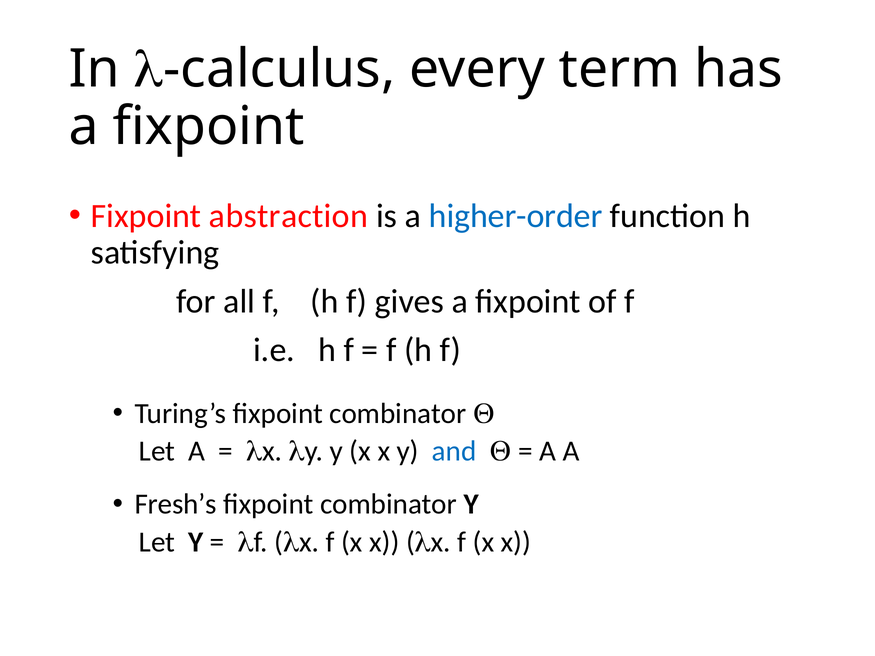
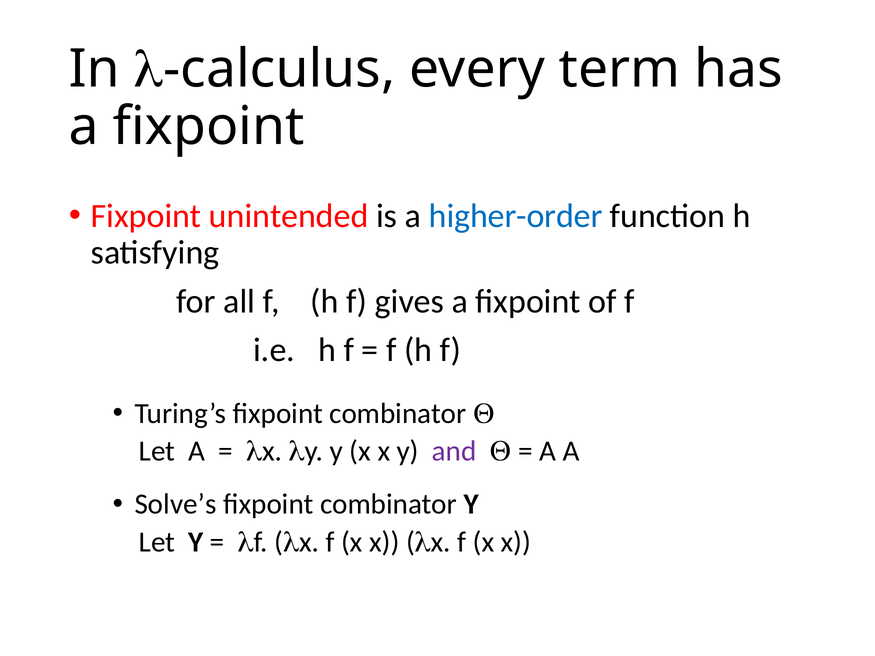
abstraction: abstraction -> unintended (289, 216)
and colour: blue -> purple (454, 451)
Fresh’s: Fresh’s -> Solve’s (176, 505)
